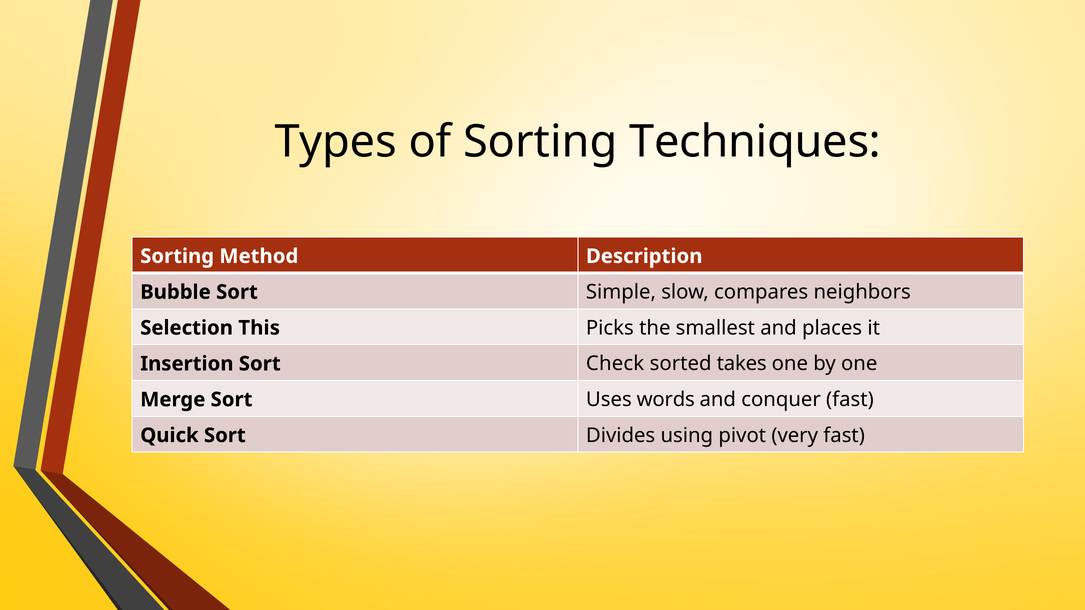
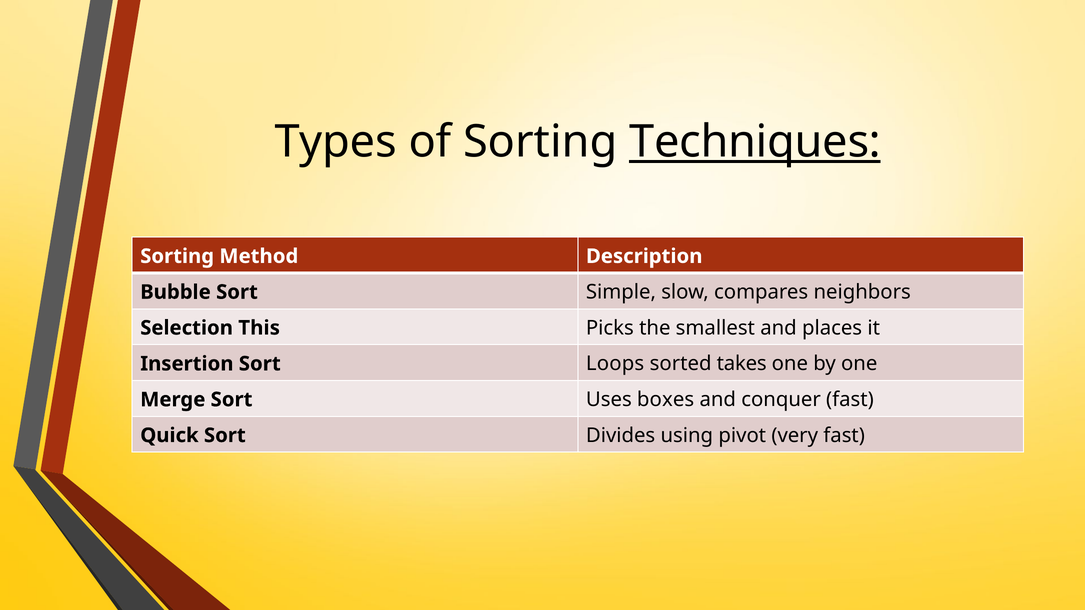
Techniques underline: none -> present (755, 142)
Check: Check -> Loops (615, 364)
words: words -> boxes (666, 400)
